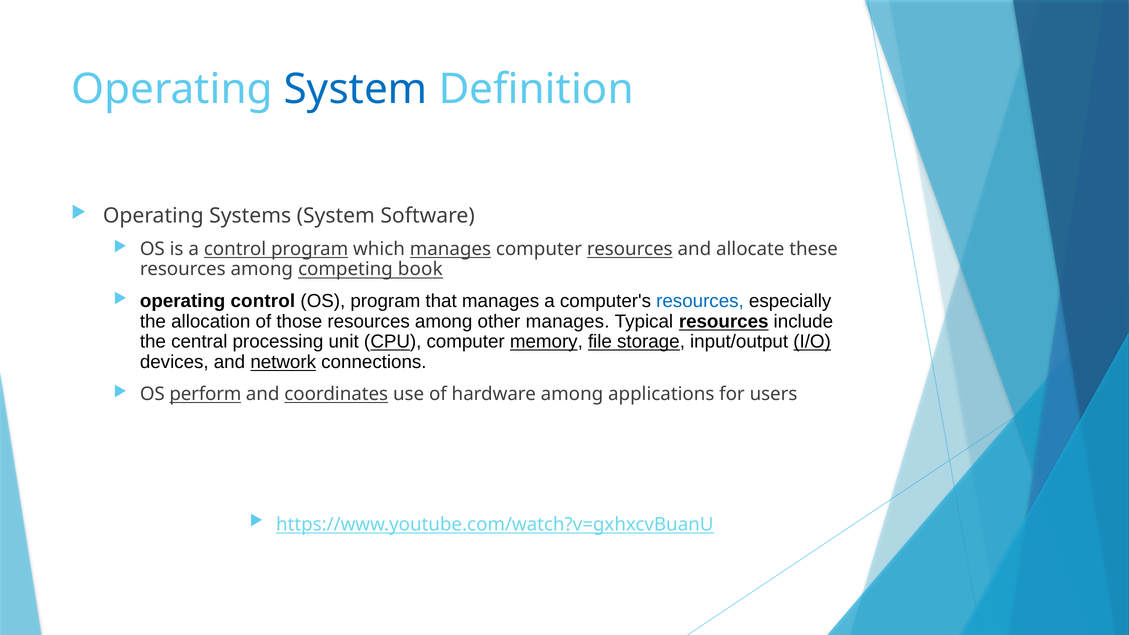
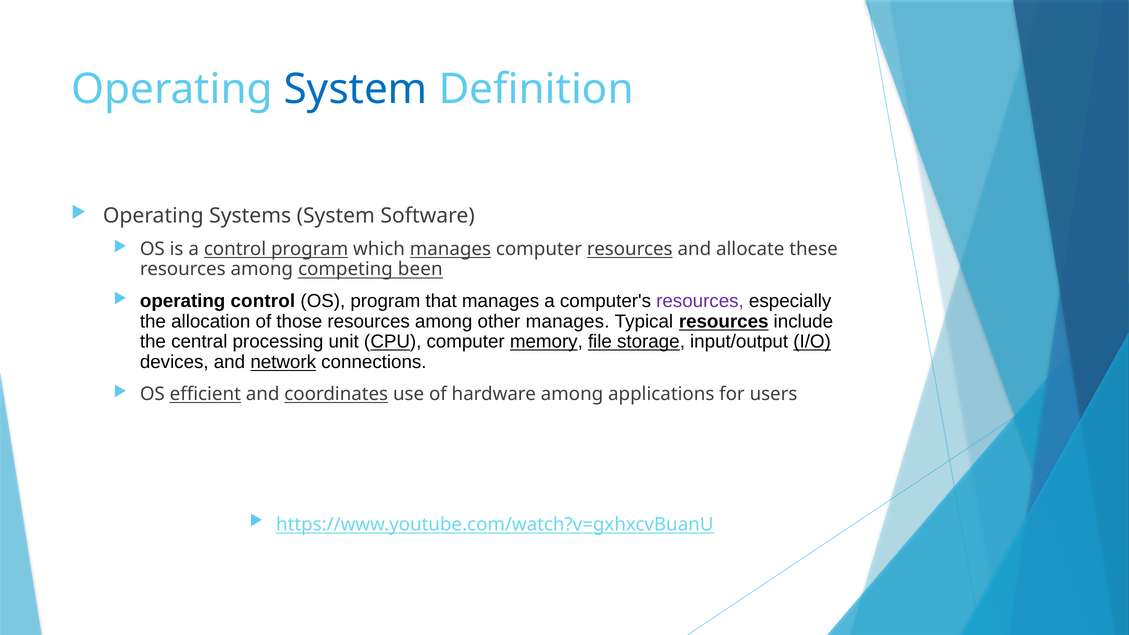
book: book -> been (420, 269)
resources colour: blue -> purple (700, 301)
perform: perform -> efficient (205, 394)
